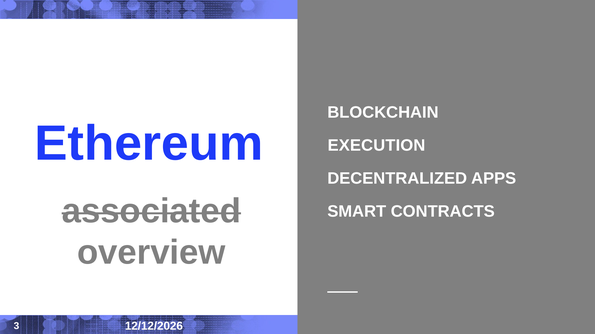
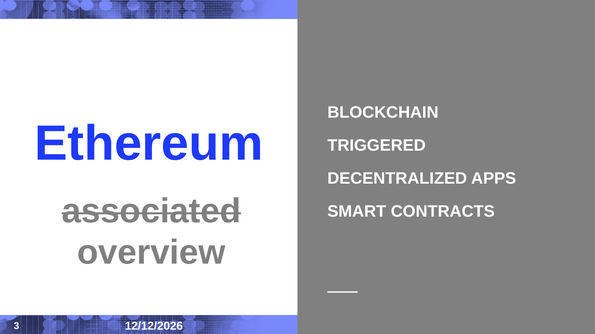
EXECUTION: EXECUTION -> TRIGGERED (377, 146)
